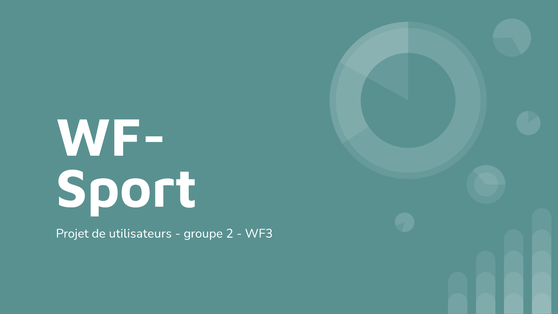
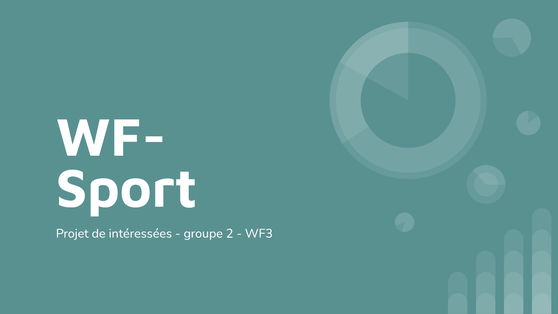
utilisateurs: utilisateurs -> intéressées (140, 233)
